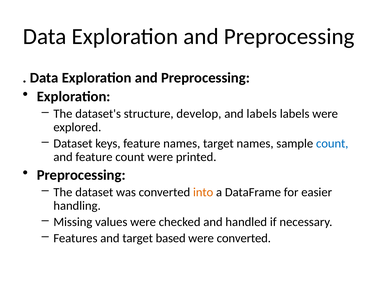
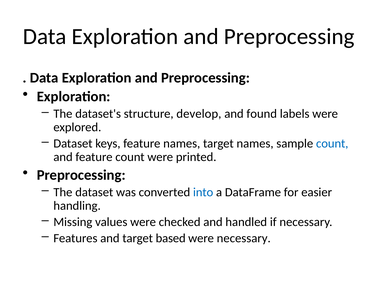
and labels: labels -> found (262, 114)
into colour: orange -> blue (203, 193)
were converted: converted -> necessary (244, 239)
